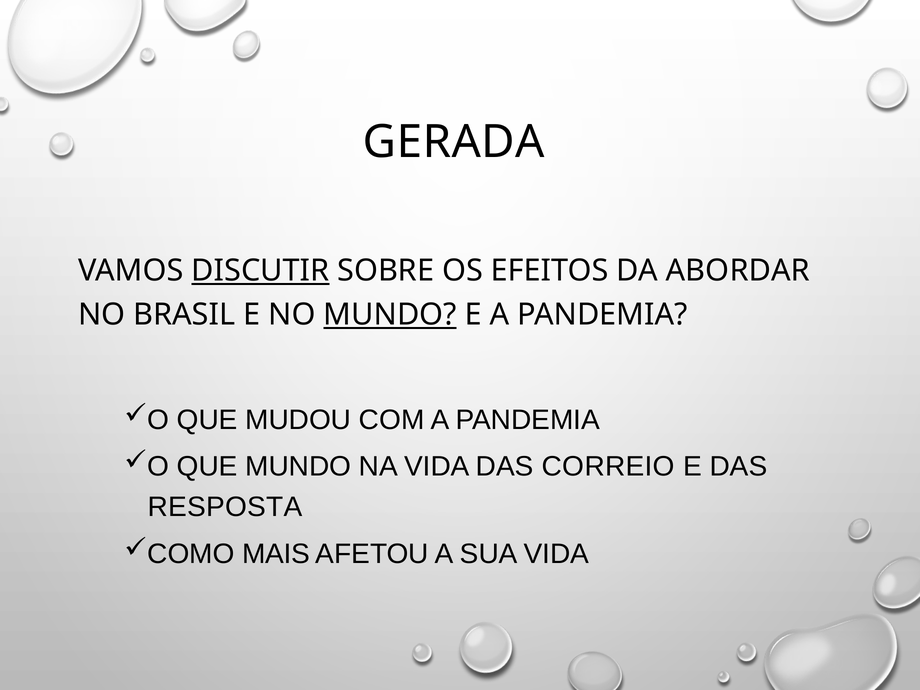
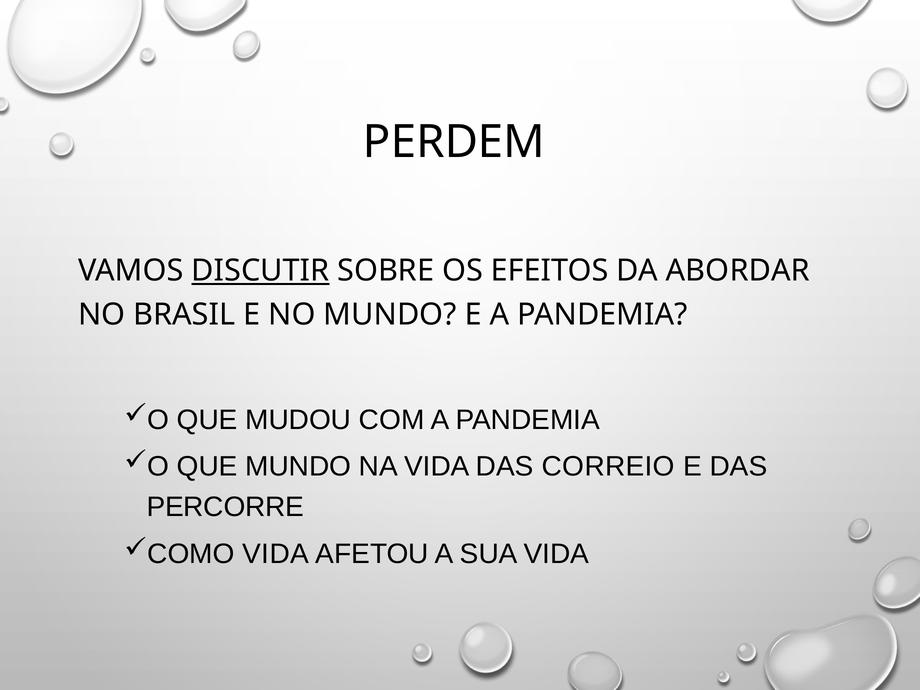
GERADA: GERADA -> PERDEM (454, 142)
MUNDO underline: present -> none (390, 315)
RESPOSTA: RESPOSTA -> PERCORRE (225, 507)
MAIS: MAIS -> VIDA (276, 554)
